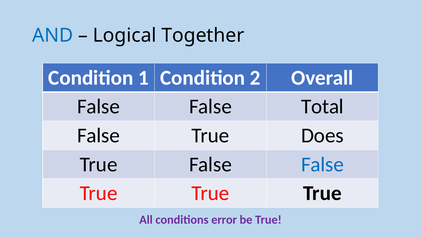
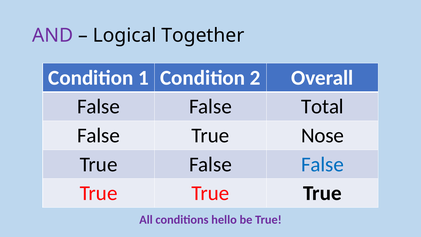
AND colour: blue -> purple (53, 35)
Does: Does -> Nose (322, 135)
error: error -> hello (224, 220)
